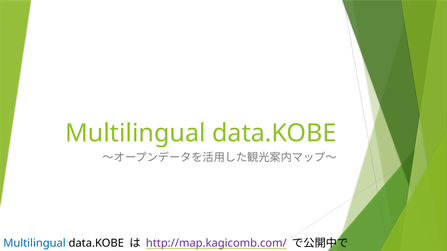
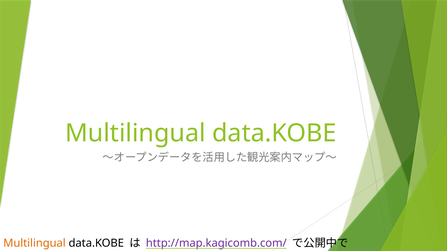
Multilingual colour: blue -> orange (35, 244)
